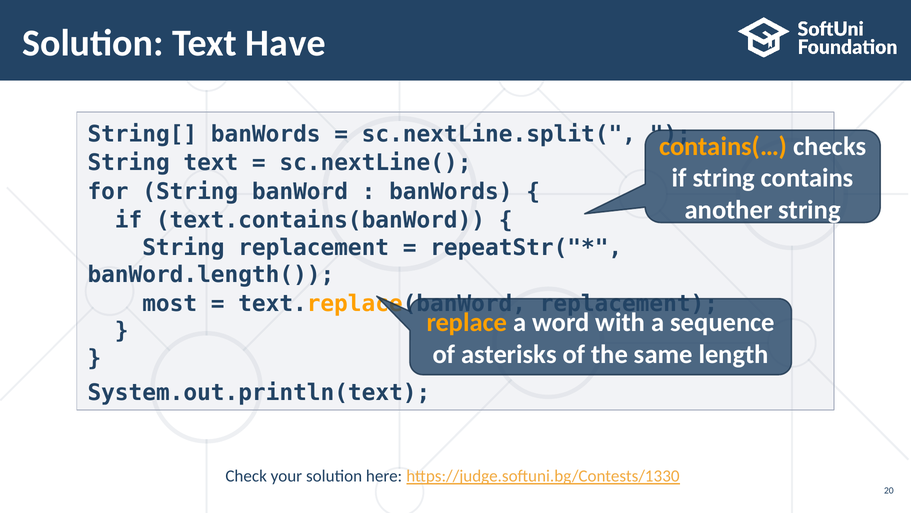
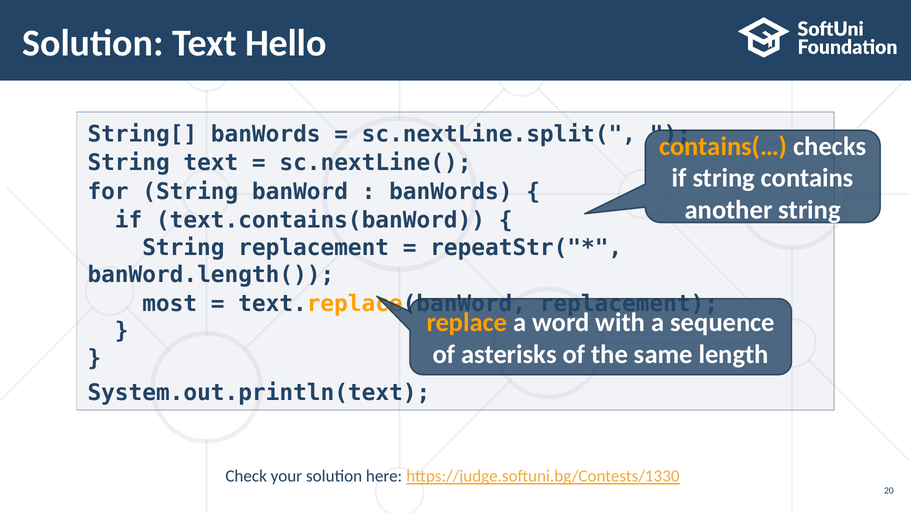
Have: Have -> Hello (286, 43)
